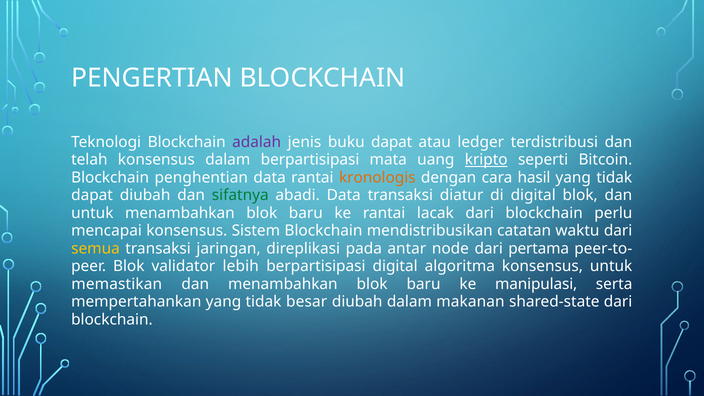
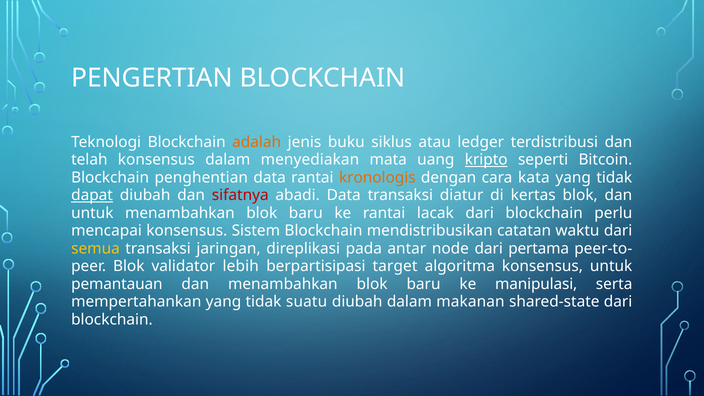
adalah colour: purple -> orange (257, 142)
buku dapat: dapat -> siklus (392, 142)
dalam berpartisipasi: berpartisipasi -> menyediakan (310, 160)
hasil: hasil -> kata (534, 178)
dapat underline: none -> present (92, 195)
sifatnya colour: green -> red (240, 195)
di digital: digital -> kertas (533, 195)
berpartisipasi digital: digital -> target (395, 266)
memastikan: memastikan -> pemantauan (117, 284)
besar: besar -> suatu (307, 302)
